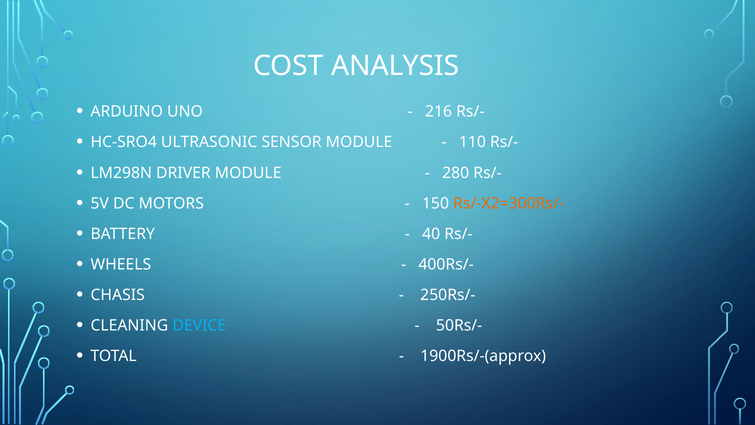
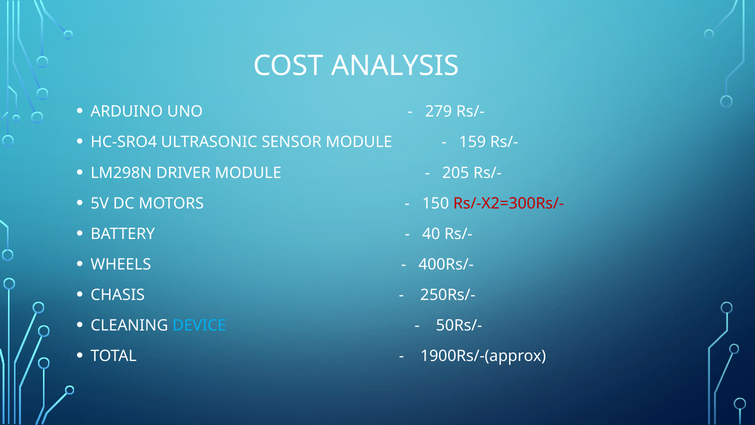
216: 216 -> 279 (439, 112)
110: 110 -> 159 (472, 142)
280: 280 -> 205 (456, 173)
Rs/-X2=300Rs/- colour: orange -> red (509, 203)
